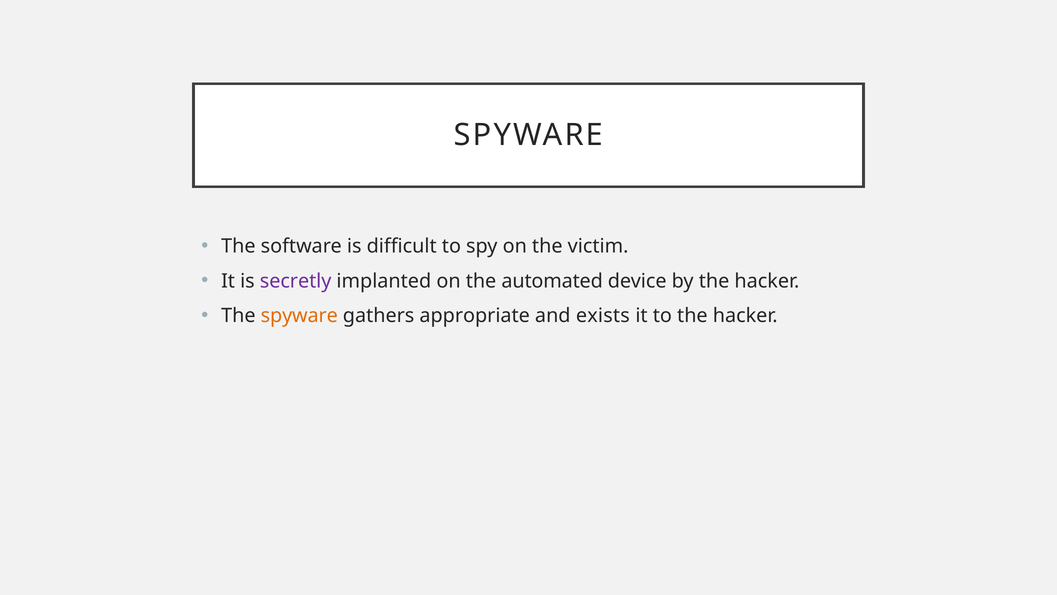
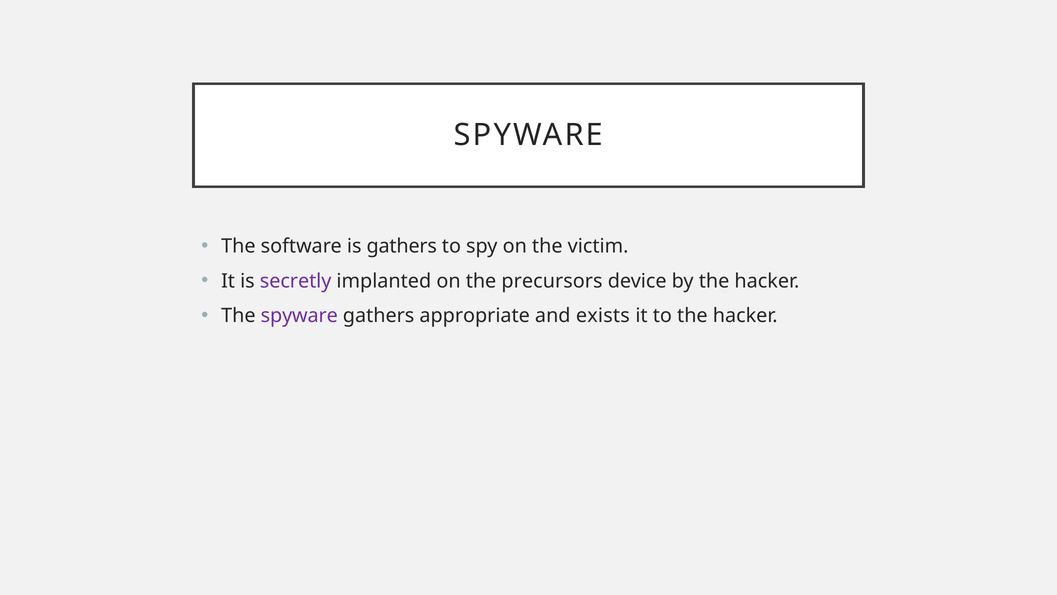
is difficult: difficult -> gathers (402, 246)
automated: automated -> precursors (552, 281)
spyware colour: orange -> purple (299, 316)
